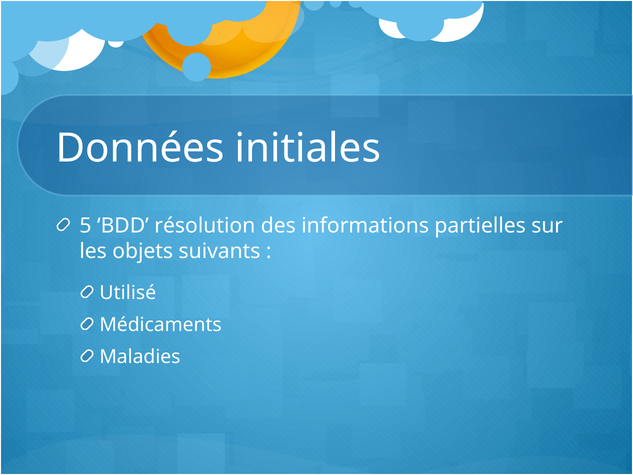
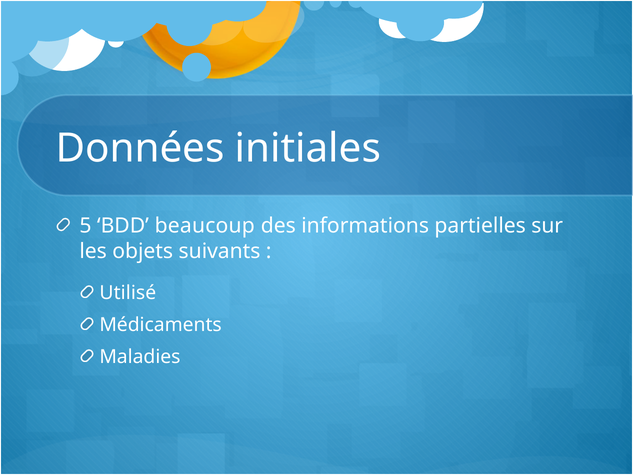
résolution: résolution -> beaucoup (205, 226)
